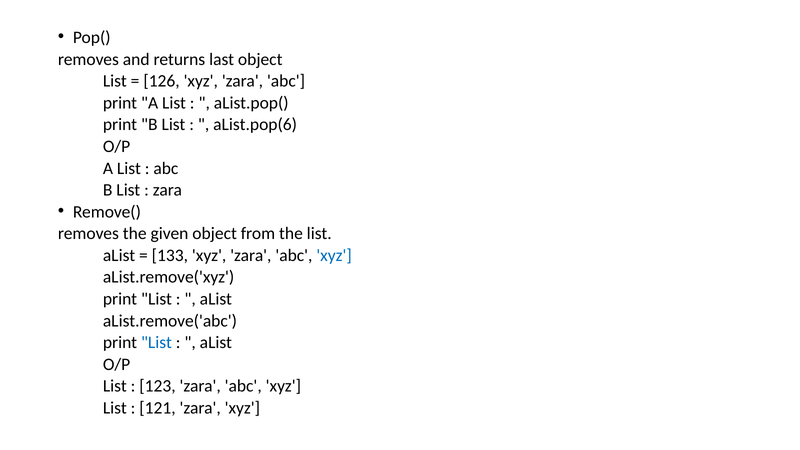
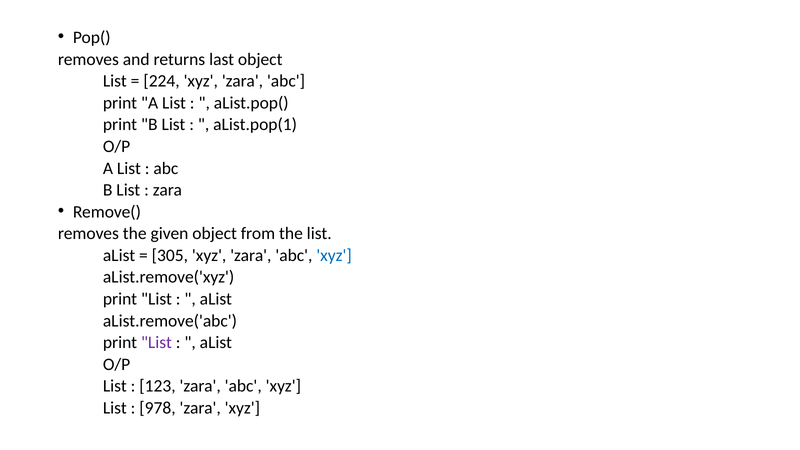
126: 126 -> 224 (162, 81)
aList.pop(6: aList.pop(6 -> aList.pop(1 (255, 125)
133: 133 -> 305 (170, 255)
List colour: blue -> purple (156, 343)
121: 121 -> 978 (157, 408)
